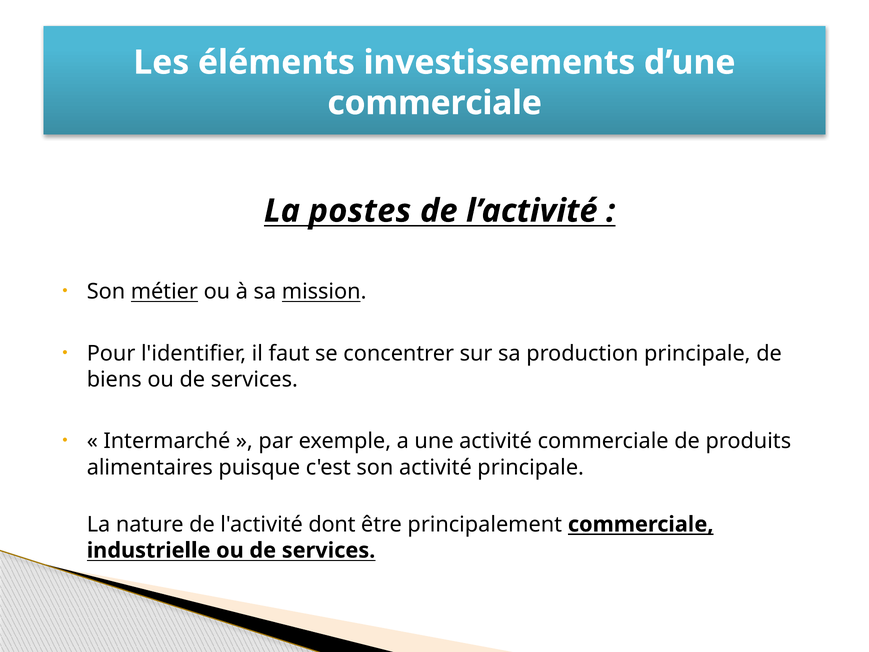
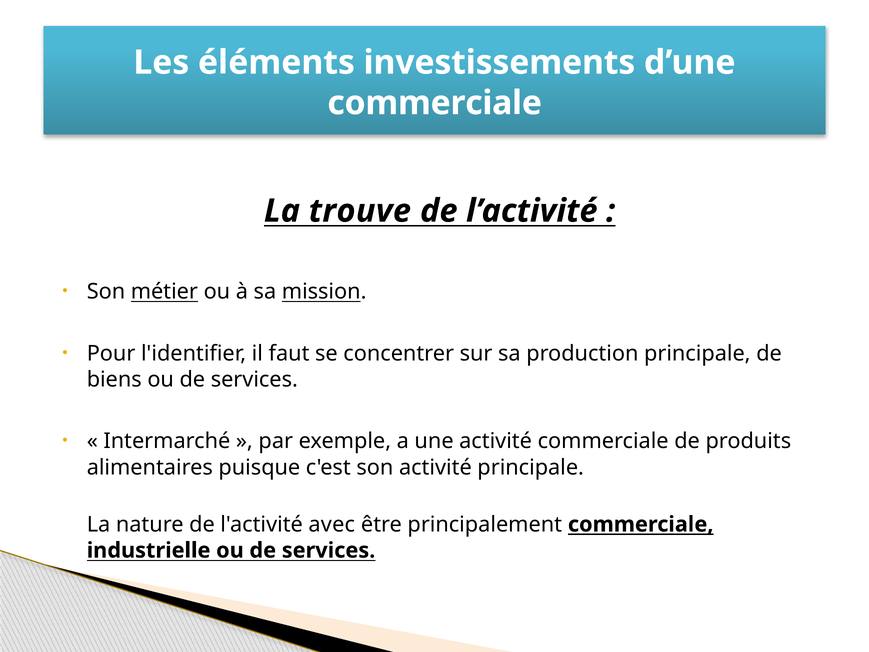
postes: postes -> trouve (360, 211)
dont: dont -> avec (332, 524)
